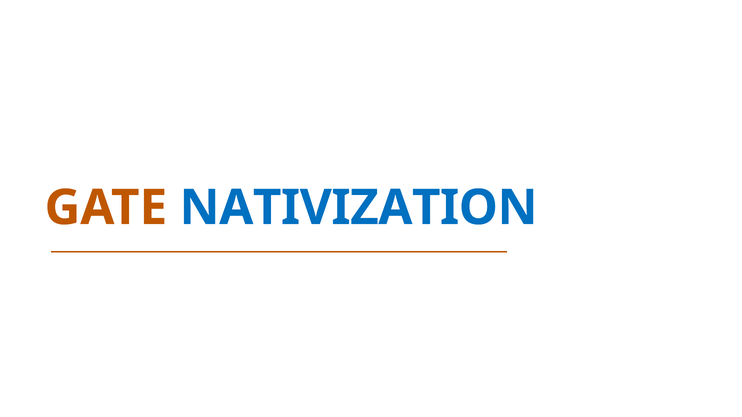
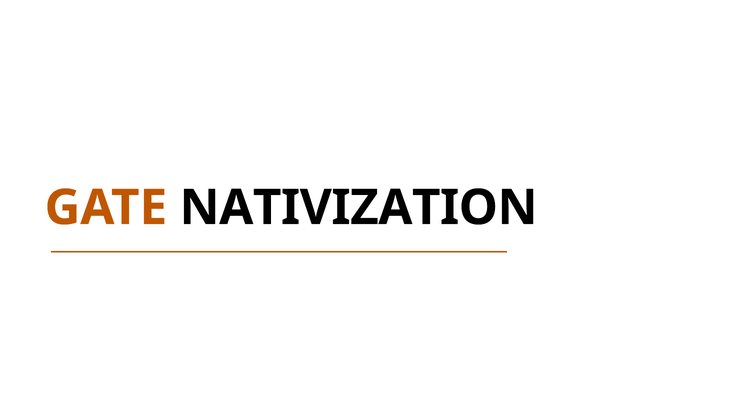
NATIVIZATION colour: blue -> black (359, 208)
